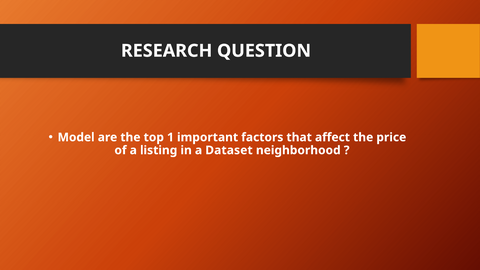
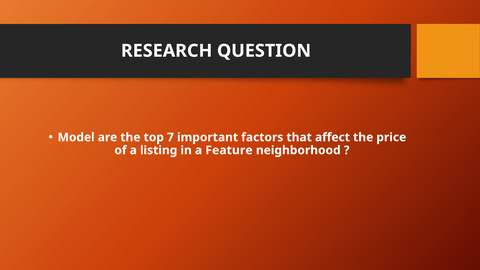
1: 1 -> 7 (170, 137)
Dataset: Dataset -> Feature (229, 150)
